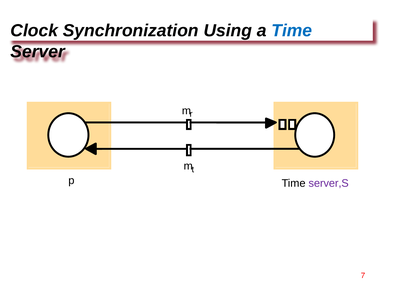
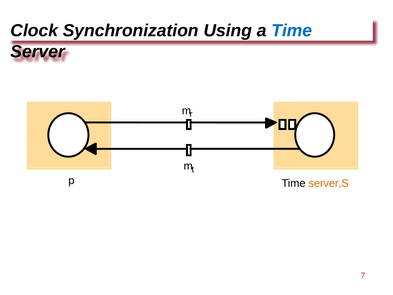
server,S colour: purple -> orange (329, 183)
